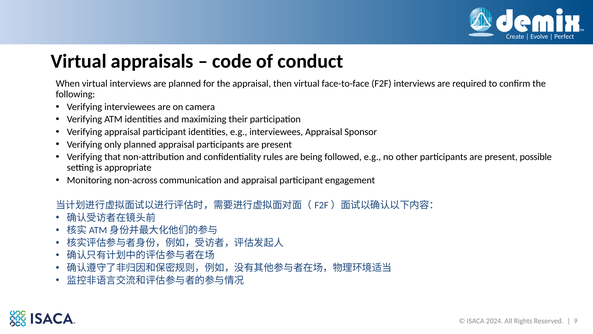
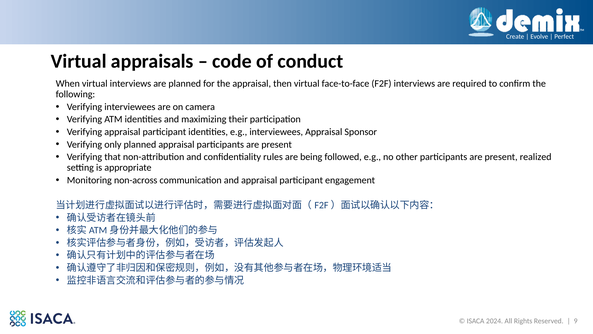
possible: possible -> realized (536, 157)
